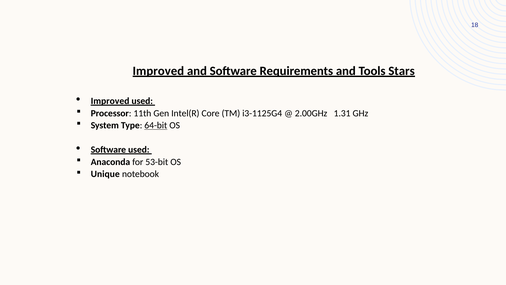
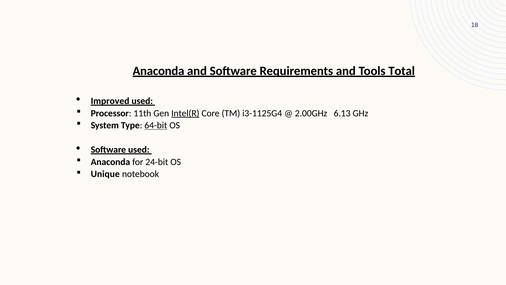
Improved: Improved -> Anaconda (158, 71)
Stars: Stars -> Total (402, 71)
Intel(R underline: none -> present (185, 113)
1.31: 1.31 -> 6.13 (342, 113)
53-bit: 53-bit -> 24-bit (157, 162)
